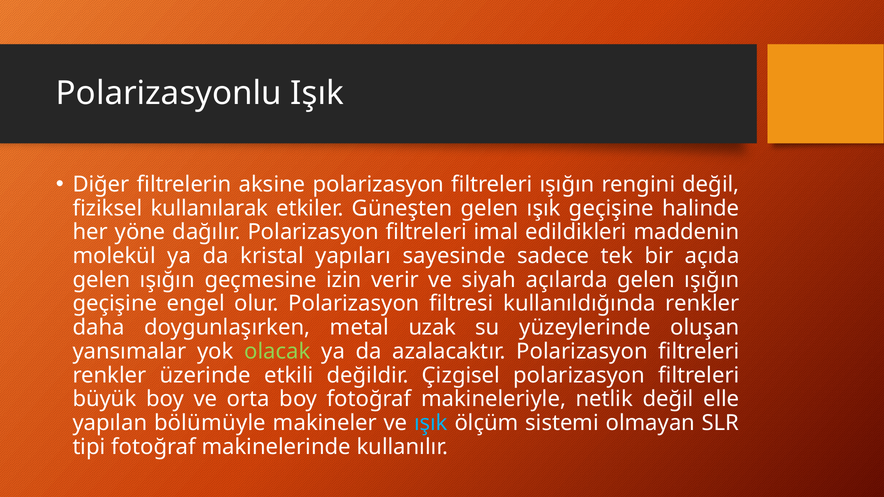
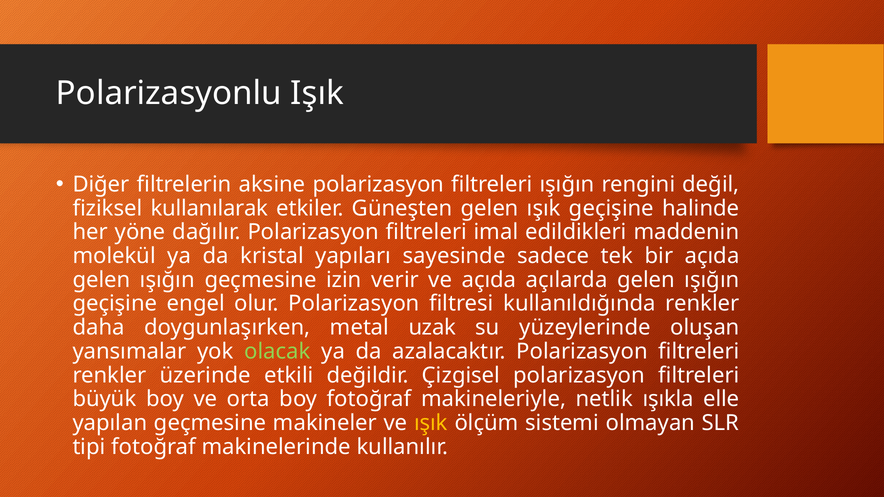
ve siyah: siyah -> açıda (489, 280)
netlik değil: değil -> ışıkla (668, 399)
yapılan bölümüyle: bölümüyle -> geçmesine (210, 423)
ışık colour: light blue -> yellow (431, 423)
